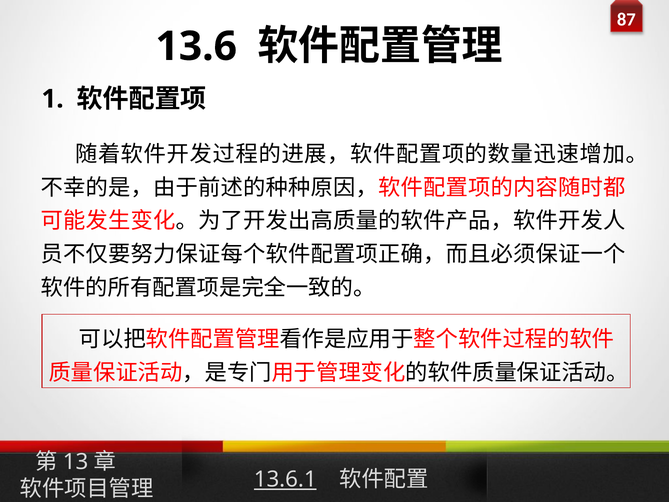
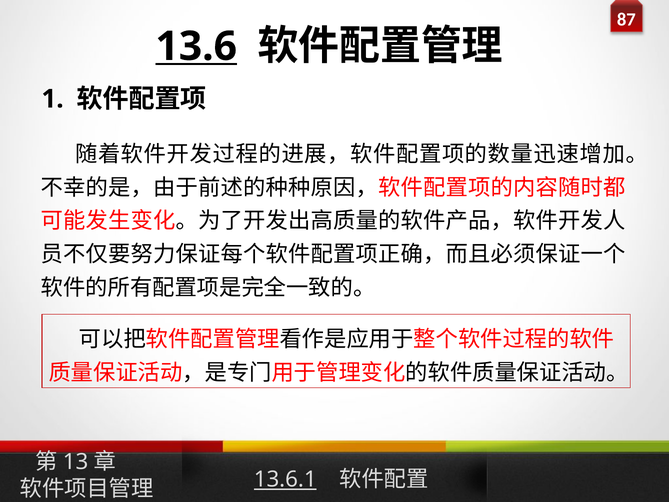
13.6 underline: none -> present (196, 46)
